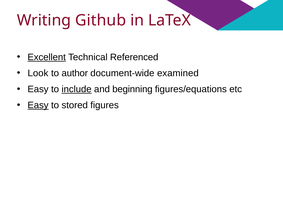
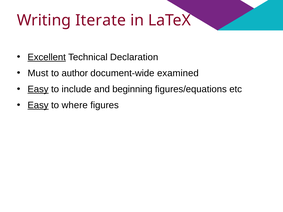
Github: Github -> Iterate (101, 20)
Referenced: Referenced -> Declaration (134, 57)
Look: Look -> Must (38, 73)
Easy underline: none -> present (38, 89)
include underline: present -> none (77, 89)
stored: stored -> where (75, 105)
